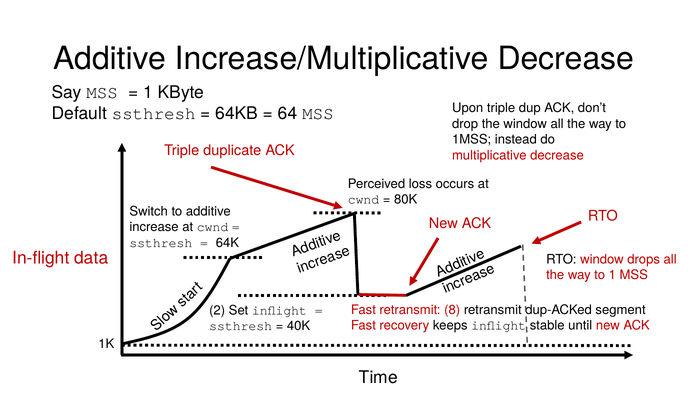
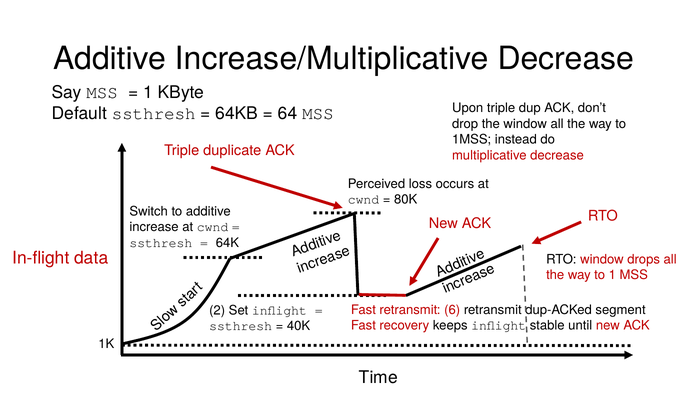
8: 8 -> 6 (452, 310)
